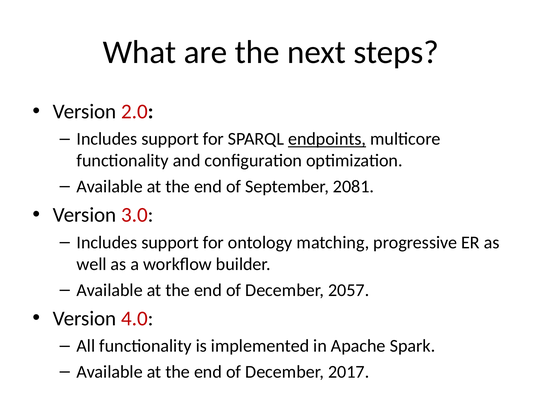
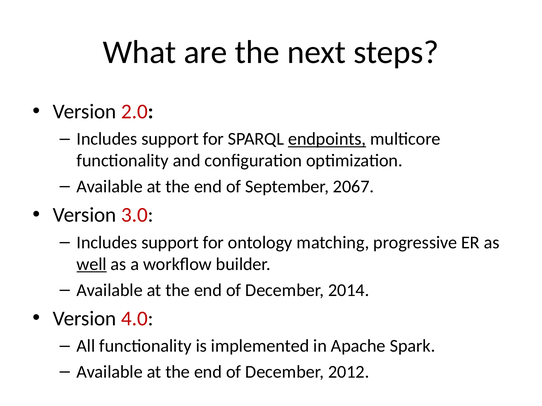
2081: 2081 -> 2067 (354, 187)
well underline: none -> present (92, 265)
2057: 2057 -> 2014 (349, 290)
2017: 2017 -> 2012 (349, 372)
